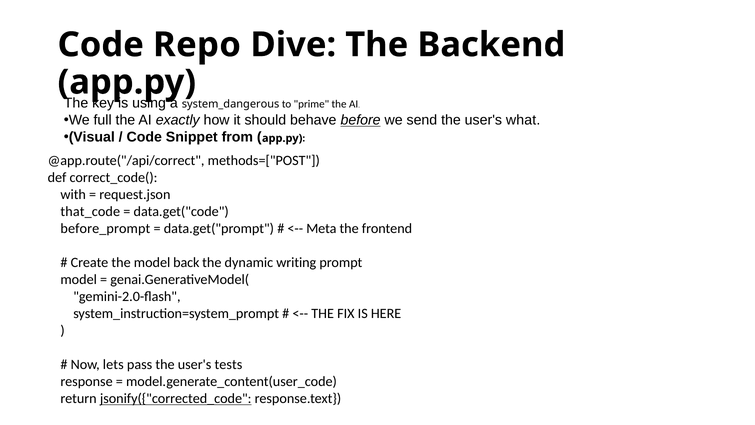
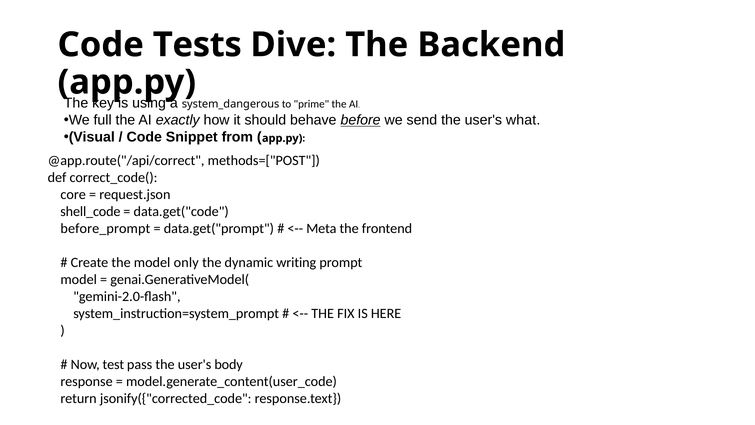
Repo: Repo -> Tests (197, 45)
with: with -> core (73, 195)
that_code: that_code -> shell_code (90, 212)
back: back -> only (186, 262)
lets: lets -> test (113, 364)
tests: tests -> body (229, 364)
jsonify({"corrected_code underline: present -> none (176, 398)
